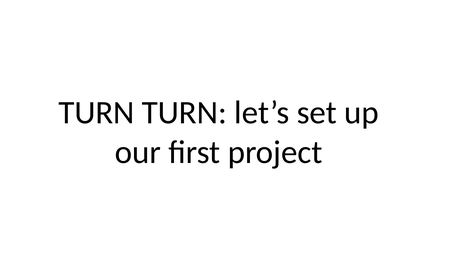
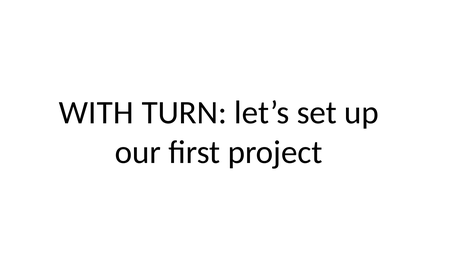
TURN: TURN -> WITH (96, 113)
